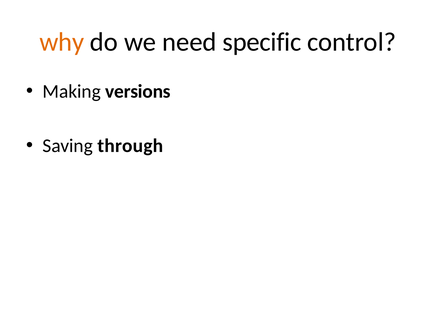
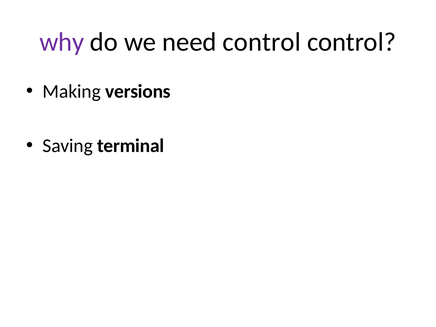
why colour: orange -> purple (62, 42)
need specific: specific -> control (262, 42)
through: through -> terminal (131, 146)
